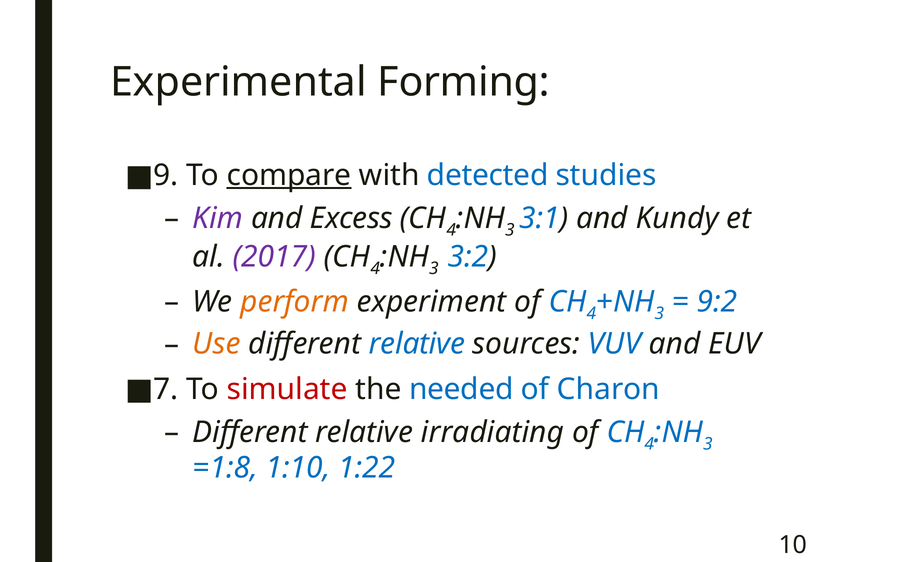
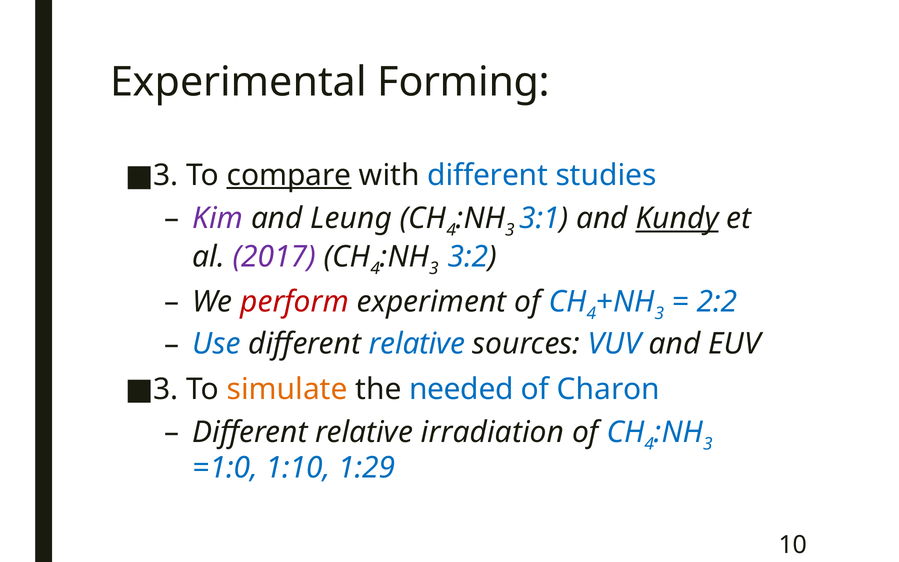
9: 9 -> 3 (166, 175)
with detected: detected -> different (488, 175)
Excess: Excess -> Leung (351, 218)
Kundy underline: none -> present (677, 218)
perform colour: orange -> red (295, 302)
9:2: 9:2 -> 2:2 (717, 302)
Use colour: orange -> blue (217, 344)
7: 7 -> 3 (166, 389)
simulate colour: red -> orange (287, 389)
irradiating: irradiating -> irradiation (492, 432)
=1:8: =1:8 -> =1:0 (225, 468)
1:22: 1:22 -> 1:29 (367, 468)
